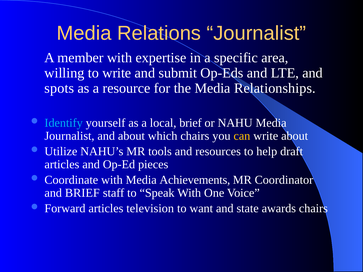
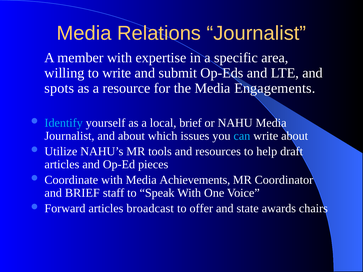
Relationships: Relationships -> Engagements (275, 88)
which chairs: chairs -> issues (195, 136)
can colour: yellow -> light blue (242, 136)
television: television -> broadcast (150, 209)
want: want -> offer (201, 209)
